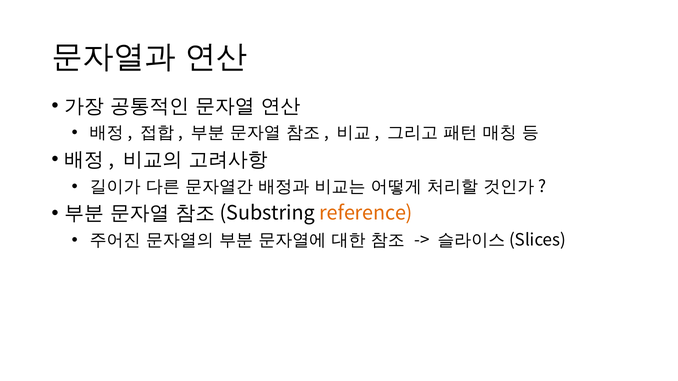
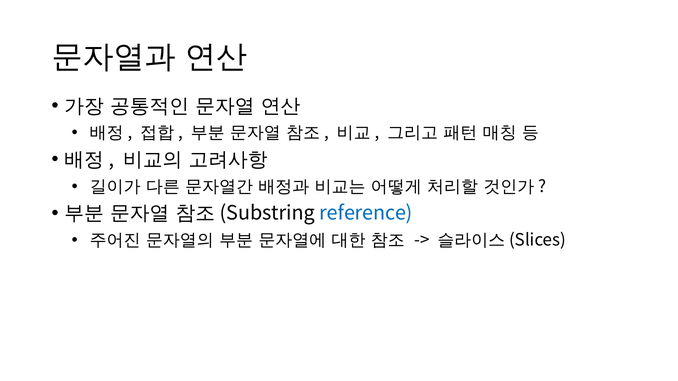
reference colour: orange -> blue (366, 214)
